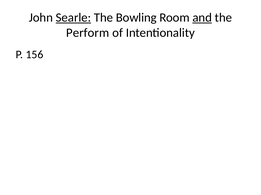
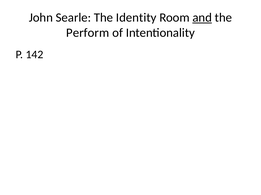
Searle underline: present -> none (73, 18)
Bowling: Bowling -> Identity (136, 18)
156: 156 -> 142 (35, 55)
